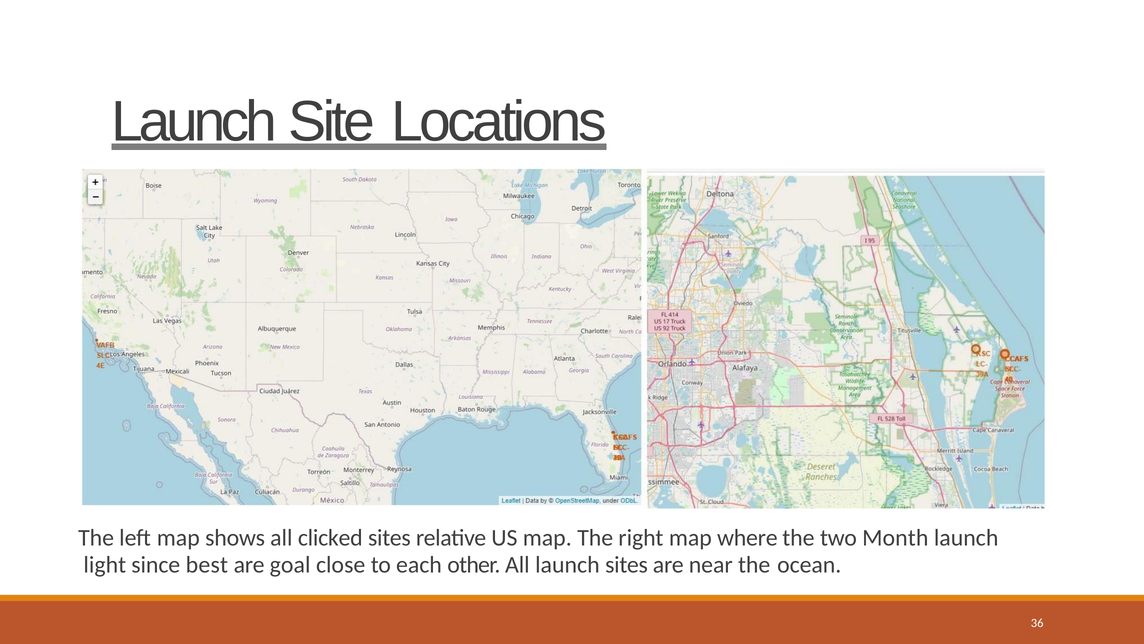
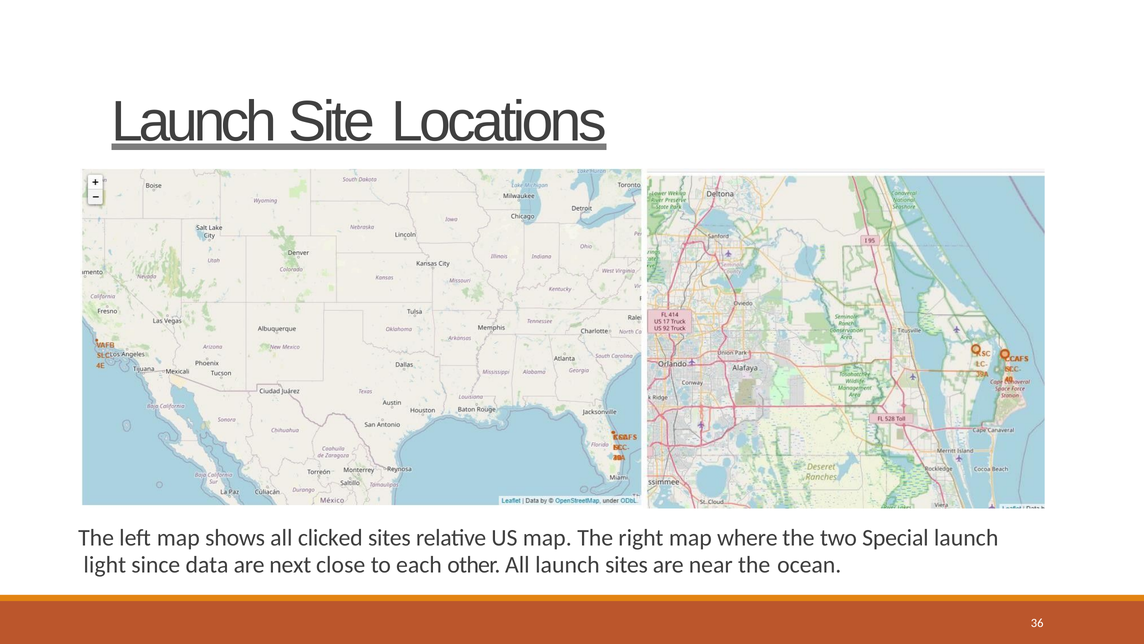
Month: Month -> Special (895, 537)
best: best -> data (207, 565)
goal: goal -> next (290, 565)
